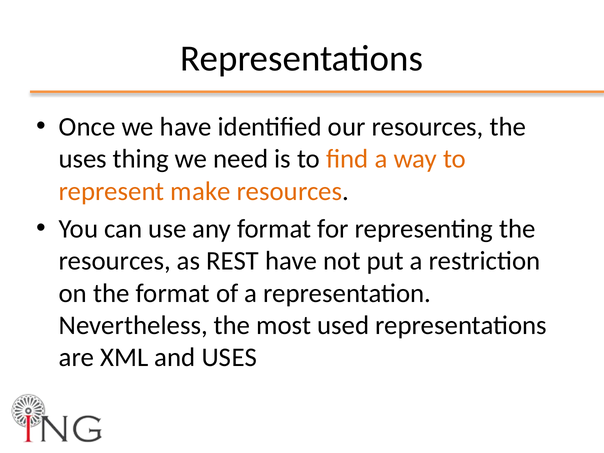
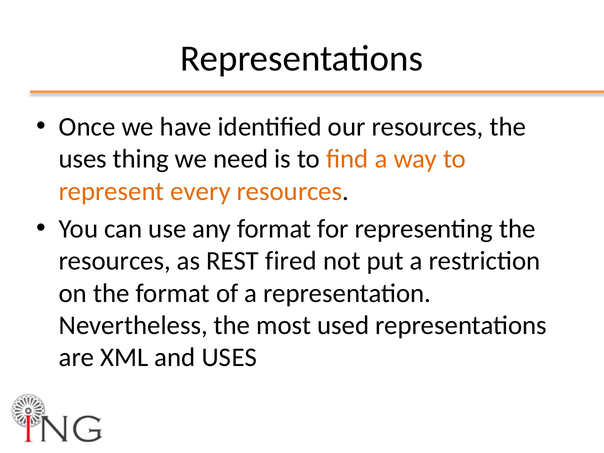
make: make -> every (201, 191)
REST have: have -> fired (291, 261)
